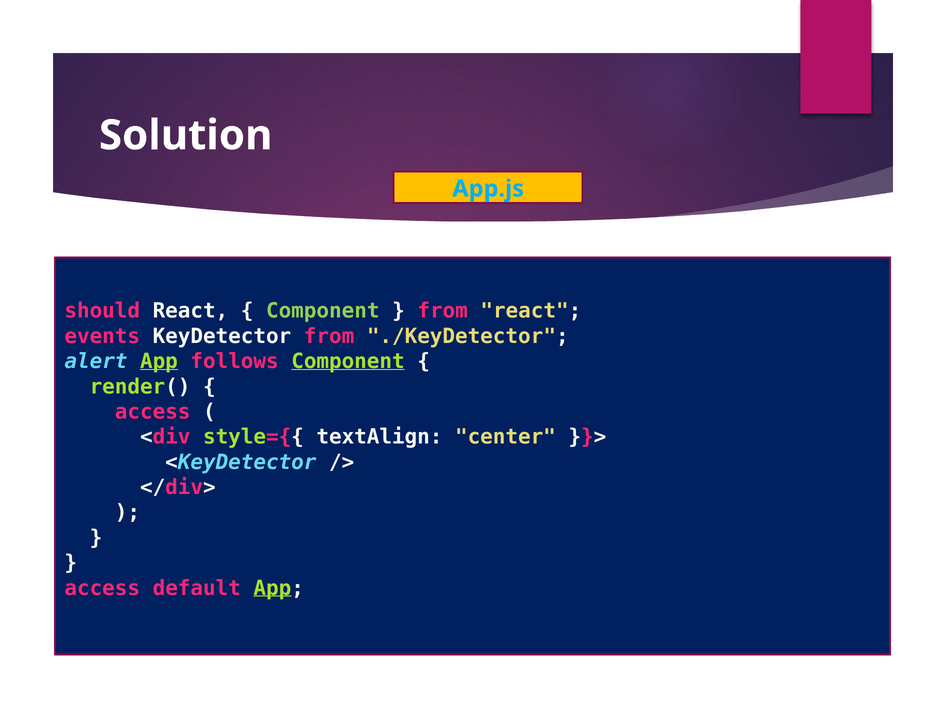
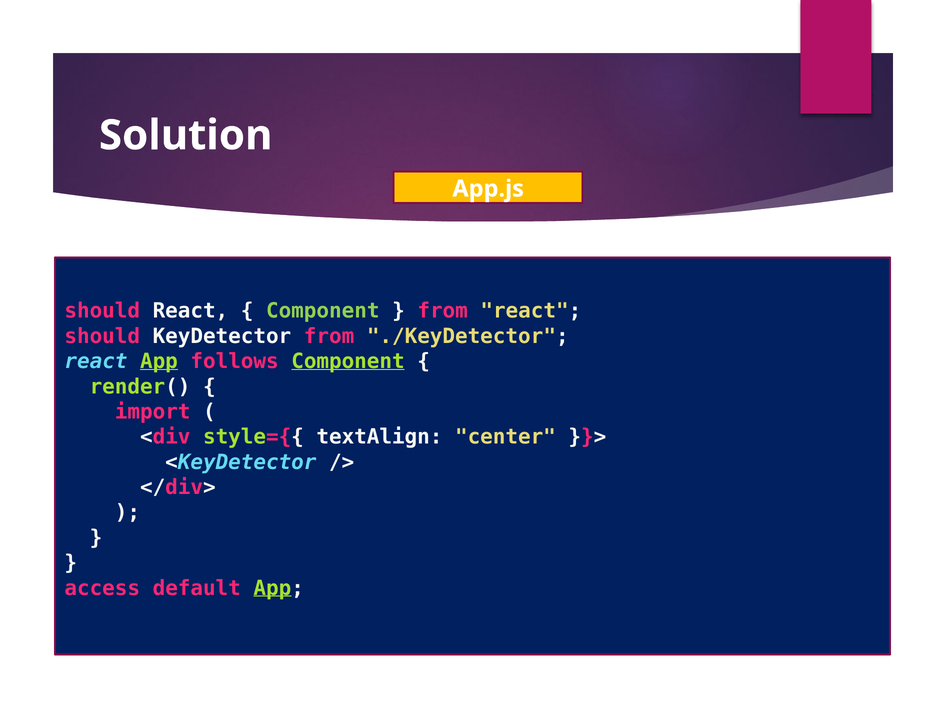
App.js colour: light blue -> white (488, 189)
events: events -> should (102, 336)
alert: alert -> react (96, 361)
access: access -> import (153, 412)
